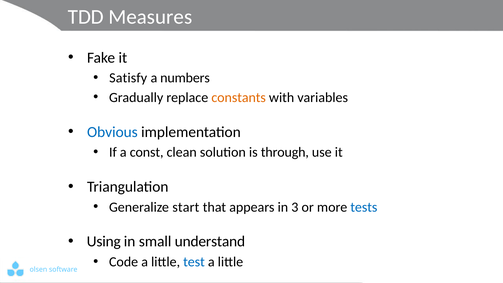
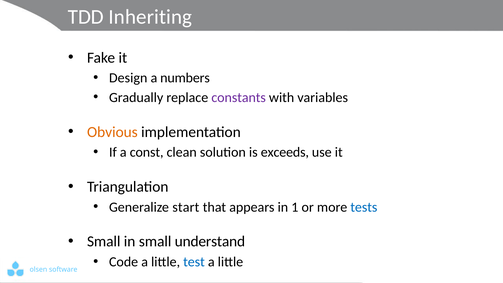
Measures: Measures -> Inheriting (150, 17)
Satisfy: Satisfy -> Design (128, 78)
constants colour: orange -> purple (239, 97)
Obvious colour: blue -> orange (112, 132)
through: through -> exceeds (285, 152)
3: 3 -> 1 (295, 207)
Using: Using -> Small (104, 242)
